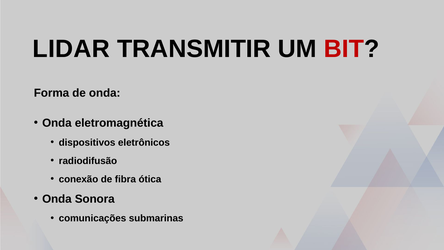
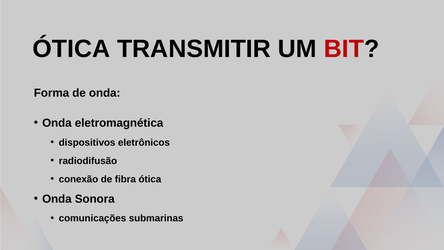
LIDAR: LIDAR -> ÓTICA (71, 49)
